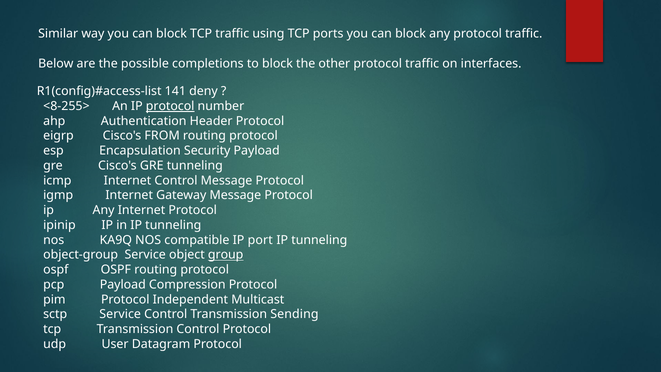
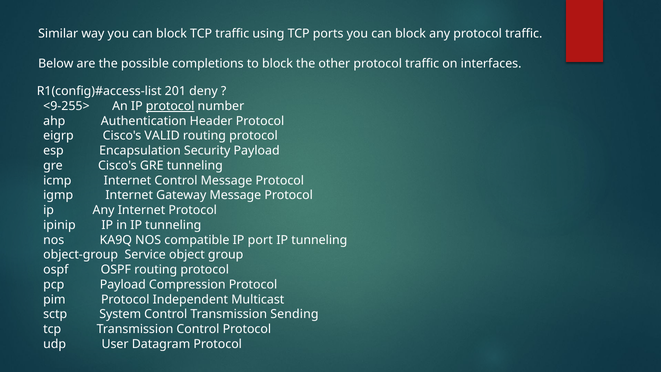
141: 141 -> 201 (175, 91)
<8-255>: <8-255> -> <9-255> (66, 106)
FROM: FROM -> VALID (162, 136)
group underline: present -> none (226, 255)
sctp Service: Service -> System (120, 314)
